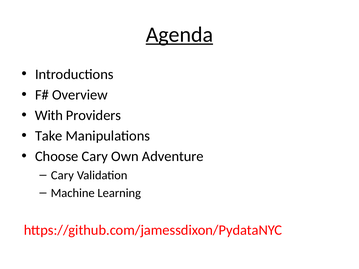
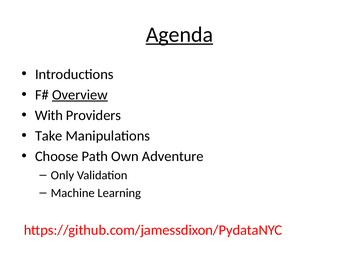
Overview underline: none -> present (80, 95)
Choose Cary: Cary -> Path (95, 157)
Cary: Cary -> Only (62, 175)
